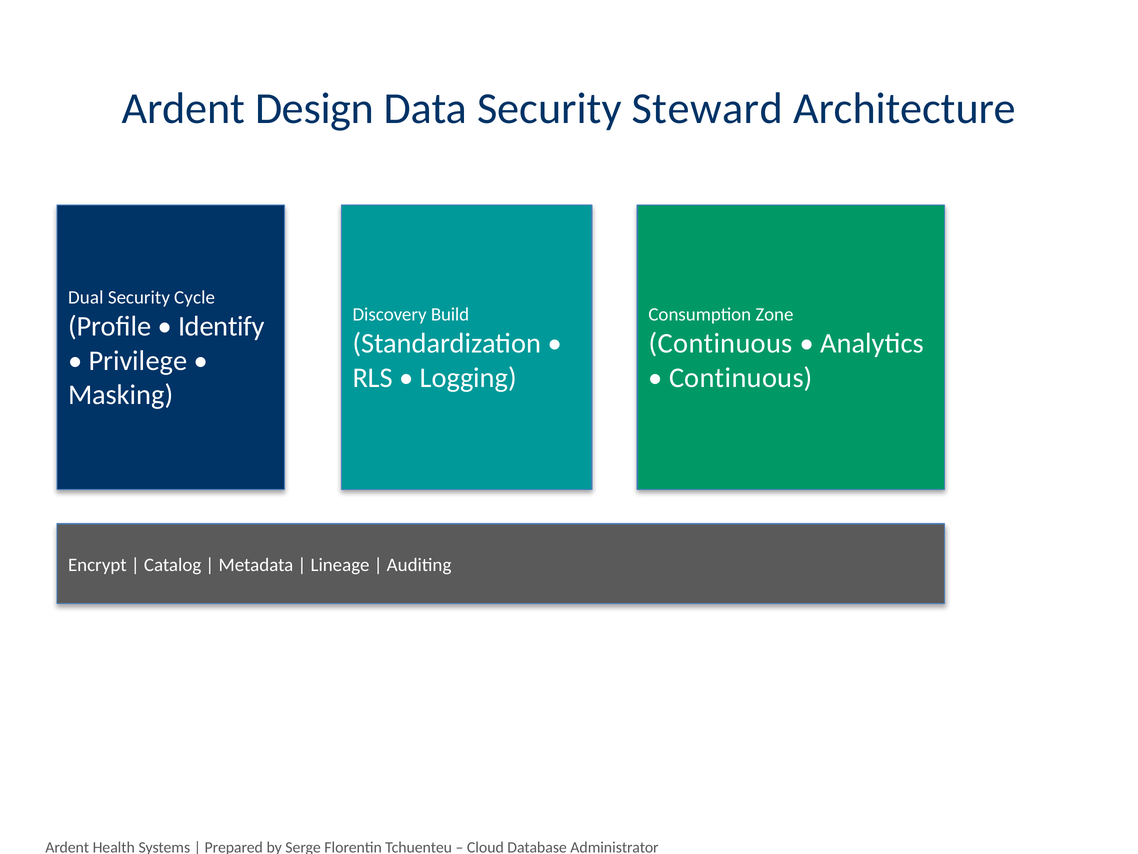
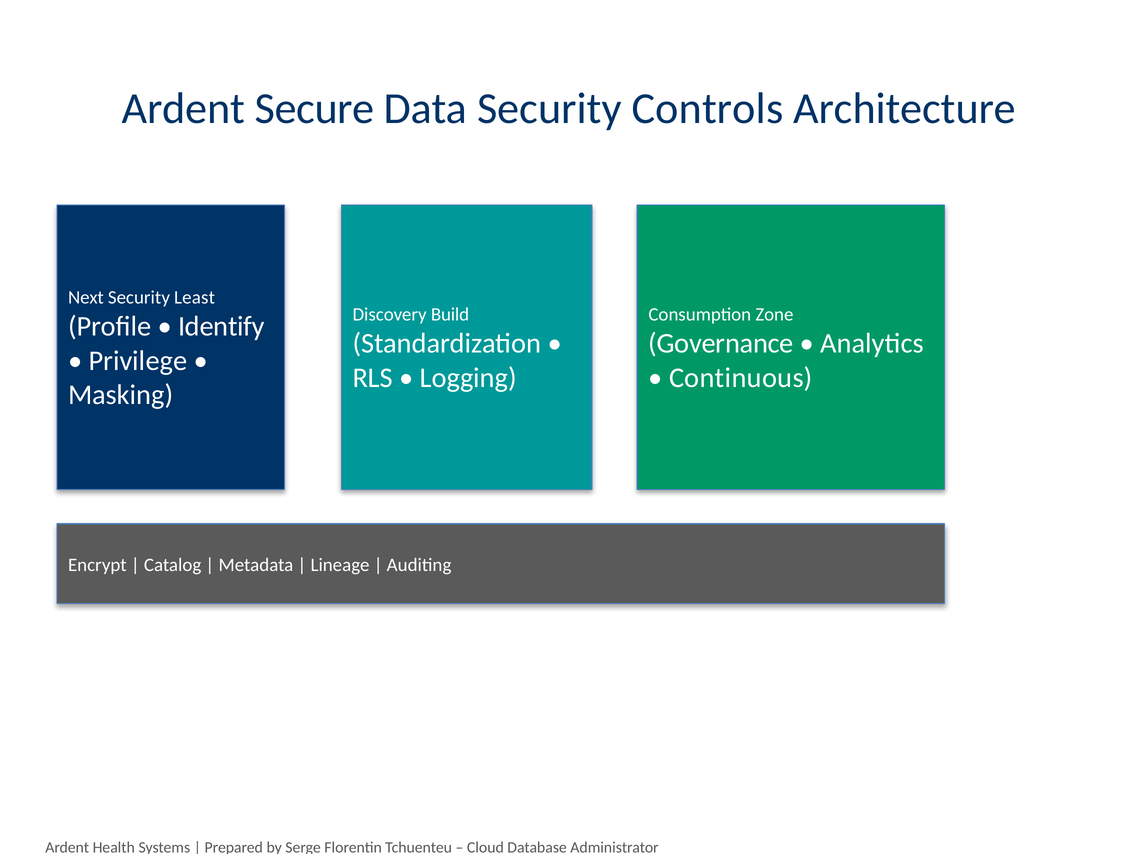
Design: Design -> Secure (315, 108)
Steward: Steward -> Controls (707, 108)
Dual: Dual -> Next (86, 297)
Cycle: Cycle -> Least (195, 297)
Continuous: Continuous -> Governance (721, 343)
